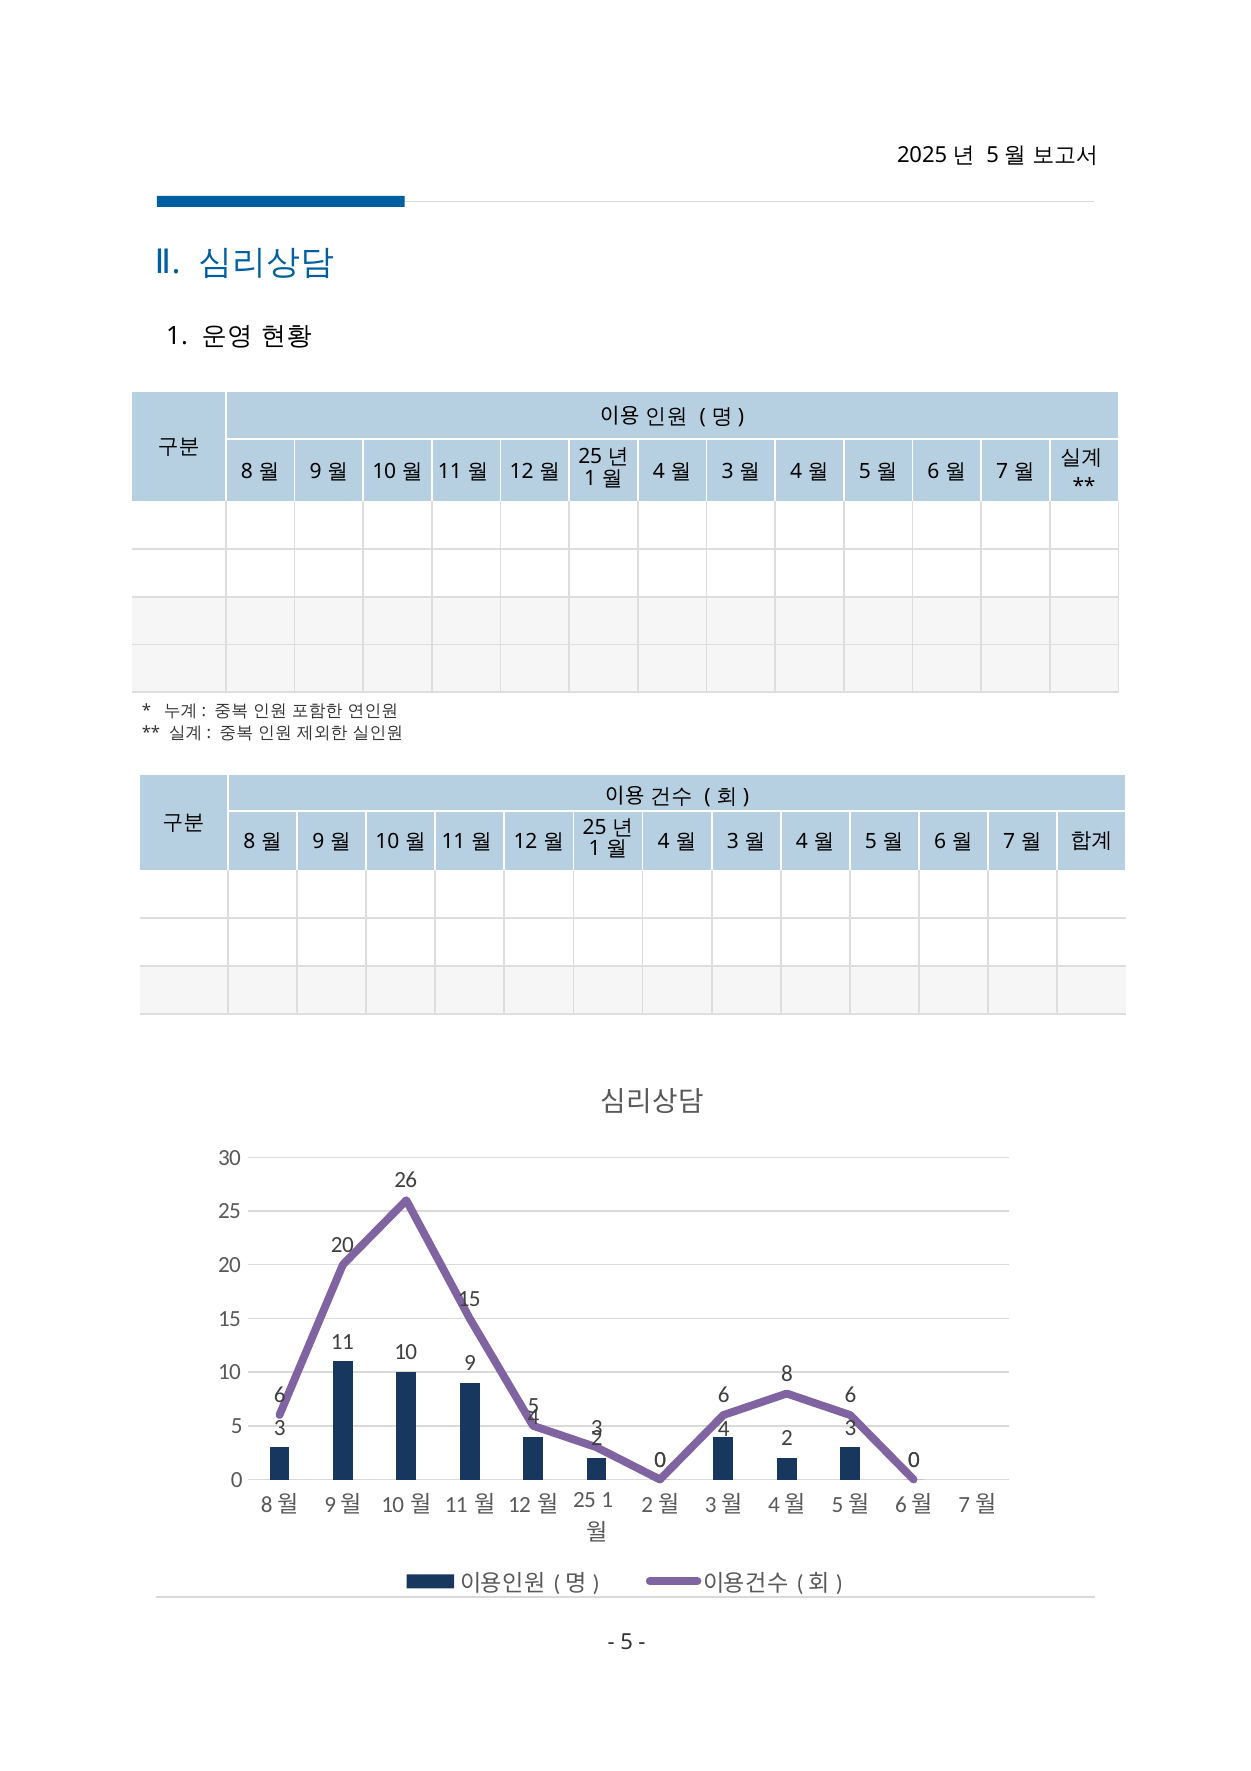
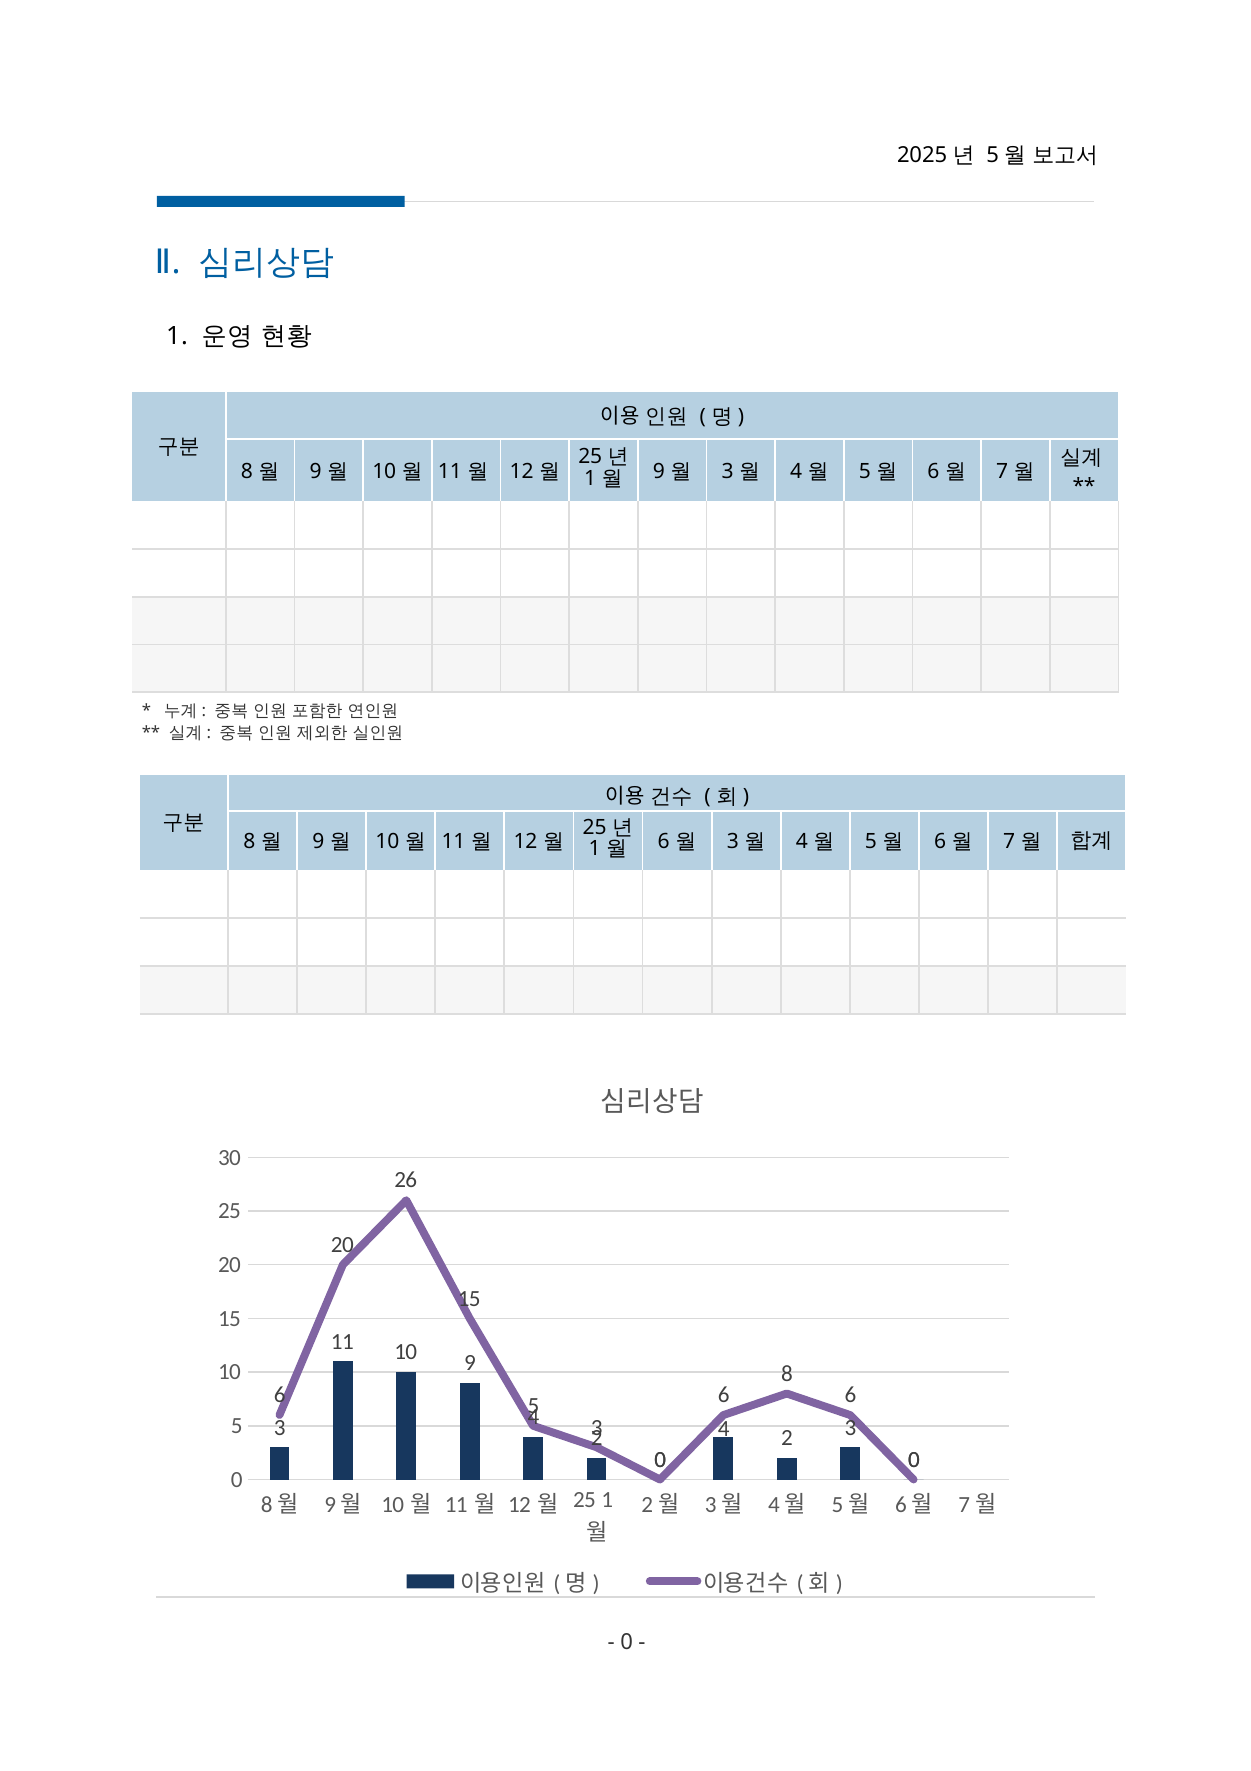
4: 4 -> 9 (659, 471)
4: 4 -> 6 (664, 842)
5: 5 -> 0 (627, 1641)
